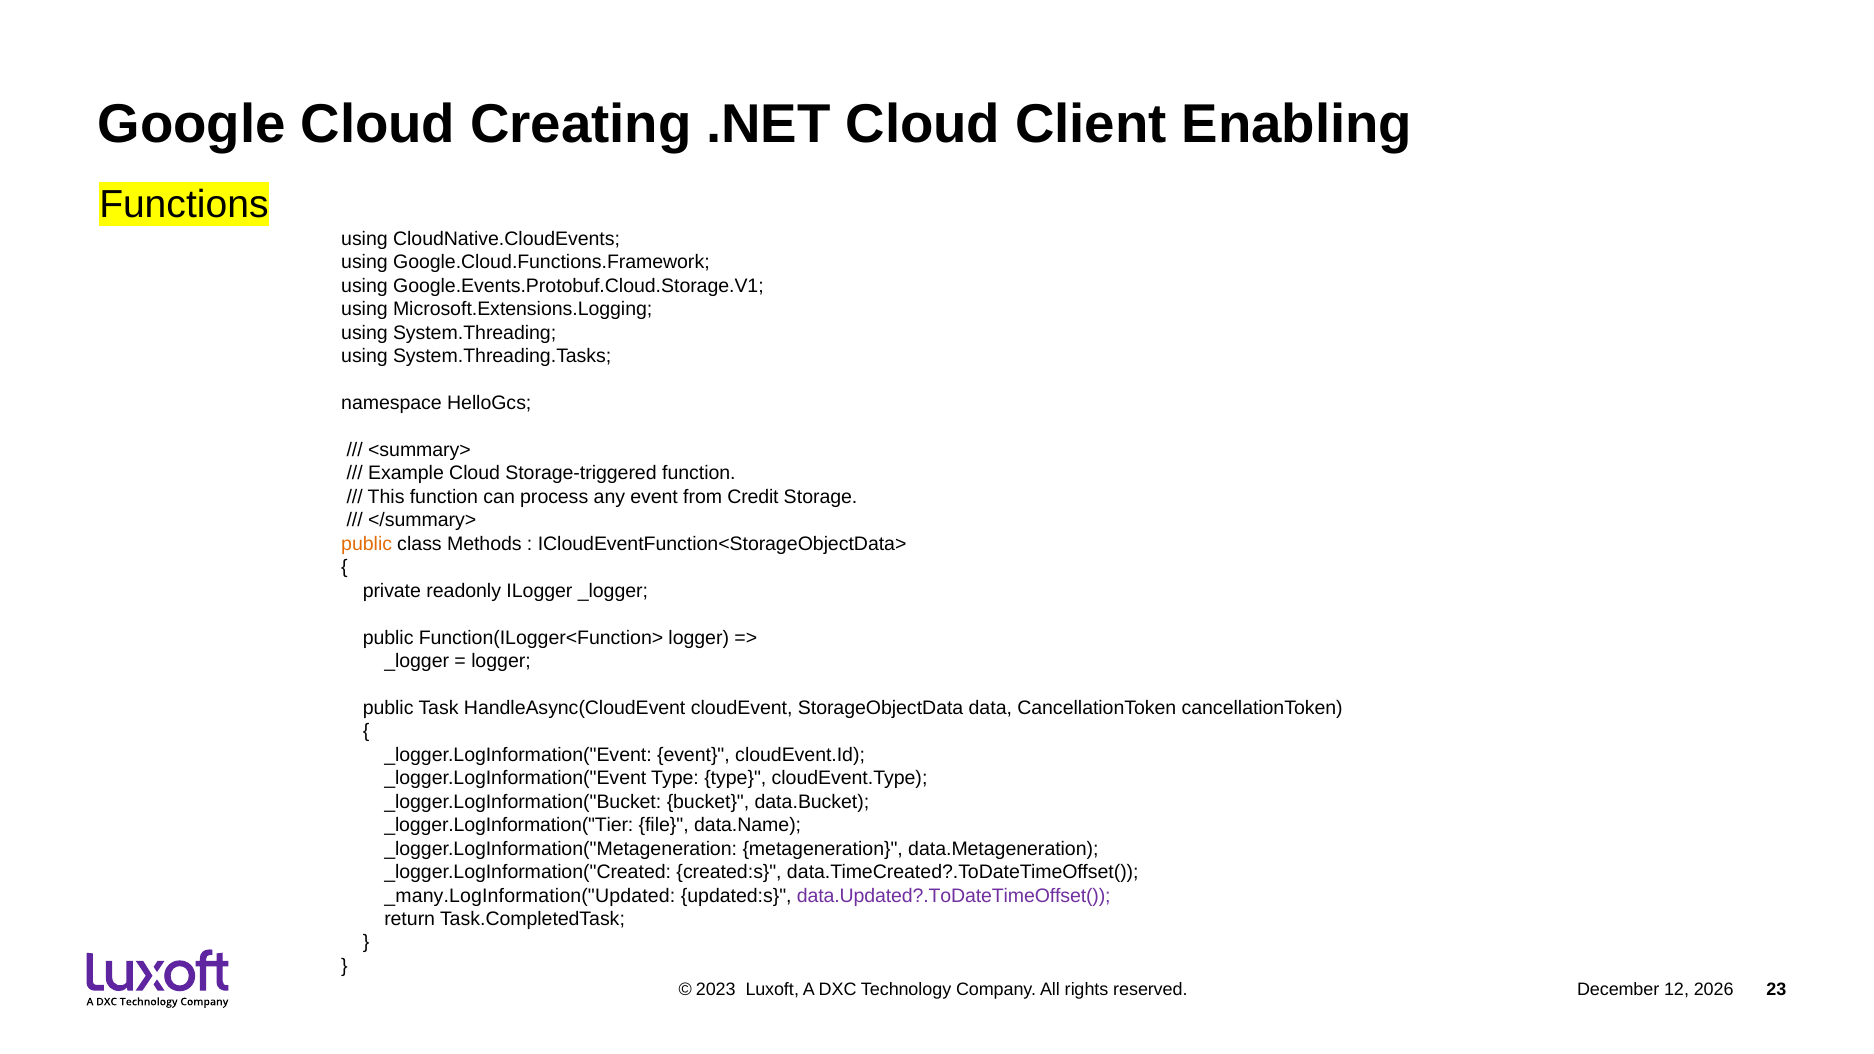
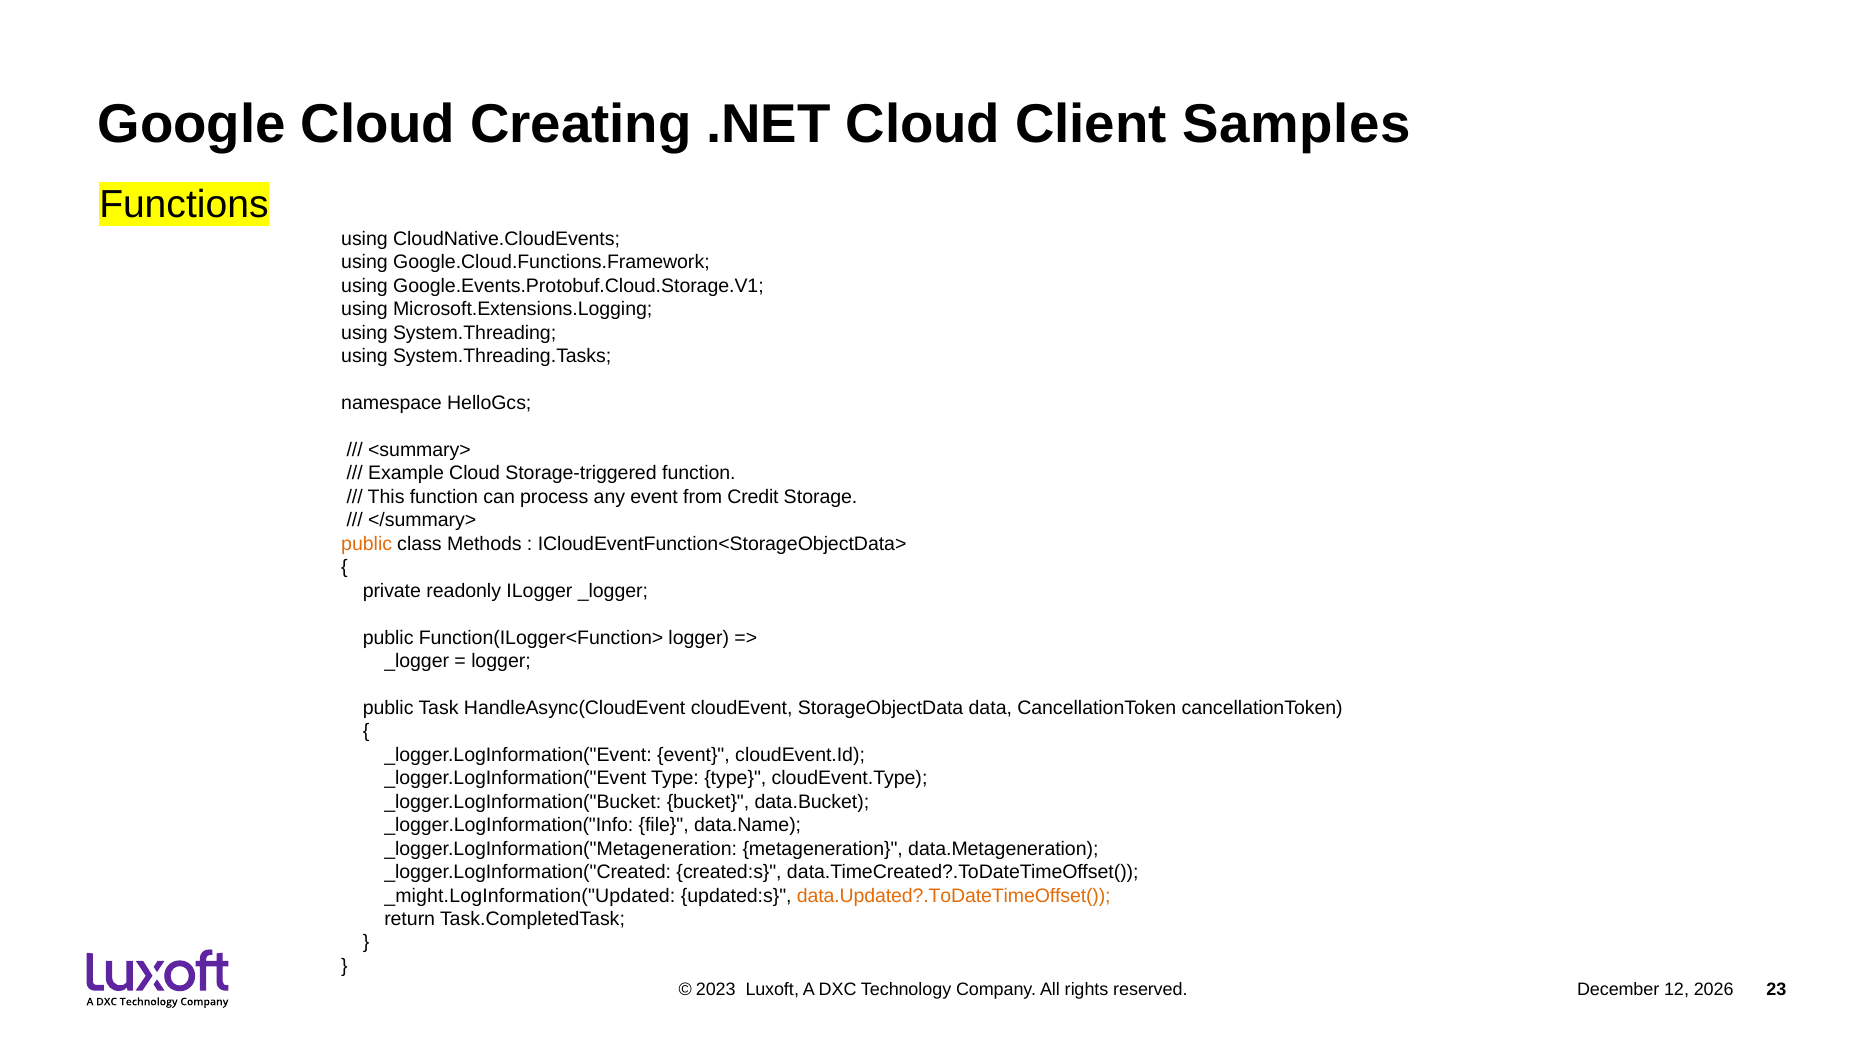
Enabling: Enabling -> Samples (1297, 125)
_logger.LogInformation("Tier: _logger.LogInformation("Tier -> _logger.LogInformation("Info (509, 825)
_many.LogInformation("Updated: _many.LogInformation("Updated -> _might.LogInformation("Updated (530, 896)
data.Updated?.ToDateTimeOffset( colour: purple -> orange (954, 896)
